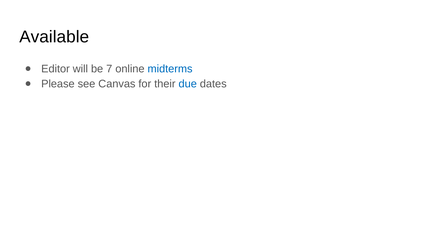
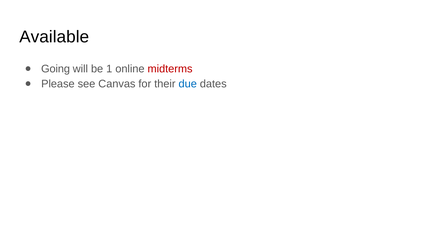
Editor: Editor -> Going (56, 69)
7: 7 -> 1 (109, 69)
midterms colour: blue -> red (170, 69)
